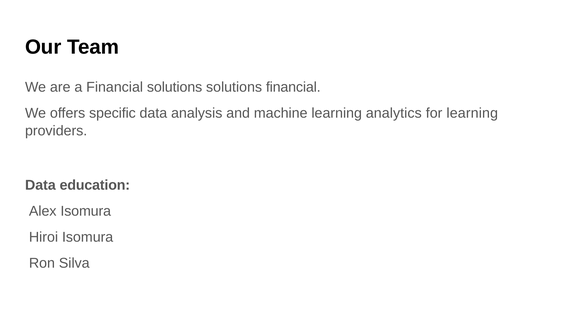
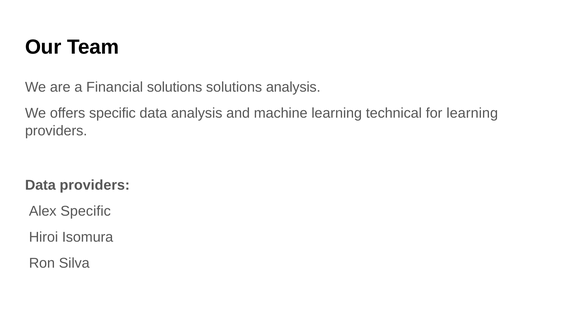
solutions financial: financial -> analysis (293, 87)
analytics: analytics -> technical (394, 113)
Data education: education -> providers (95, 185)
Alex Isomura: Isomura -> Specific (86, 211)
